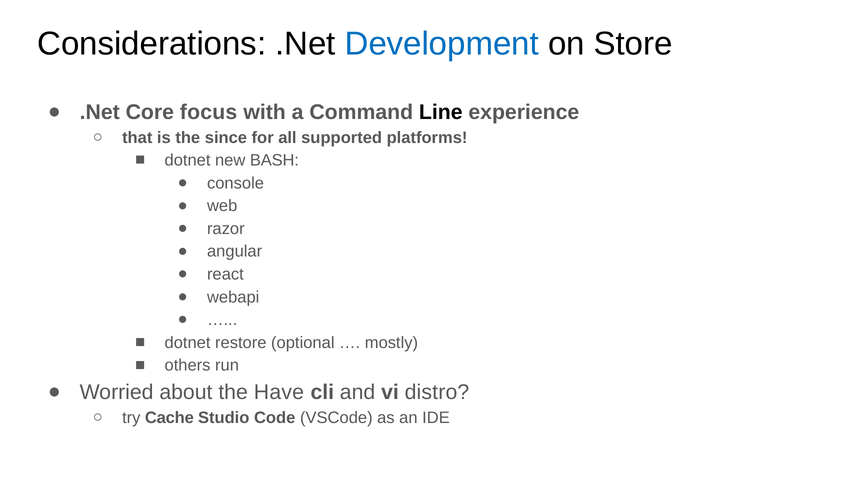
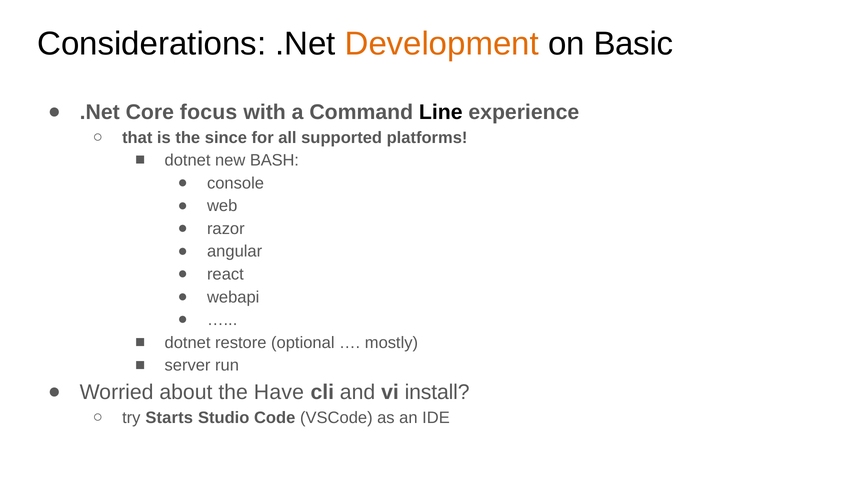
Development colour: blue -> orange (442, 44)
Store: Store -> Basic (633, 44)
others: others -> server (188, 365)
distro: distro -> install (437, 392)
Cache: Cache -> Starts (169, 417)
